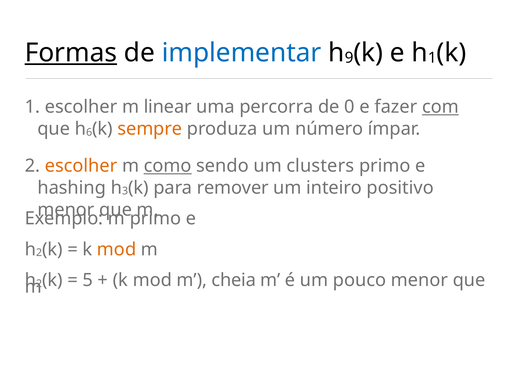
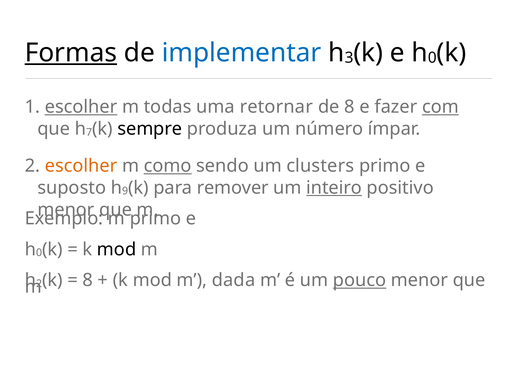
9: 9 -> 3 (349, 58)
1: 1 -> 0 (432, 58)
escolher underline: none -> present (81, 107)
linear: linear -> todas (168, 107)
percorra: percorra -> retornar (276, 107)
de 0: 0 -> 8 (350, 107)
6: 6 -> 7 (89, 132)
sempre colour: orange -> black (150, 129)
hashing: hashing -> suposto (72, 188)
3: 3 -> 9 (125, 191)
inteiro underline: none -> present (334, 188)
2: 2 -> 0 (39, 252)
mod colour: orange -> black (117, 249)
5: 5 -> 8 (88, 280)
cheia: cheia -> dada (234, 280)
pouco underline: none -> present (360, 280)
